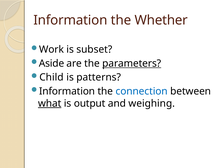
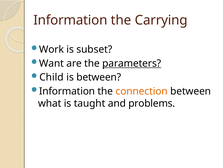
Whether: Whether -> Carrying (161, 20)
Aside: Aside -> Want (52, 63)
is patterns: patterns -> between (99, 77)
connection colour: blue -> orange (142, 91)
what underline: present -> none (50, 103)
output: output -> taught (90, 103)
weighing: weighing -> problems (152, 103)
